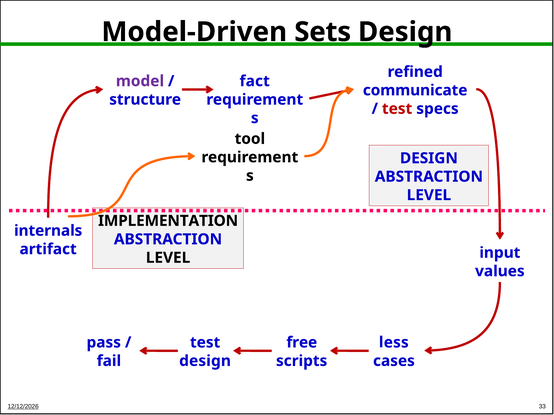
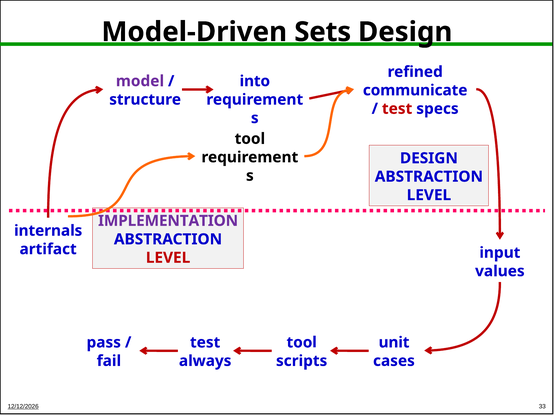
fact: fact -> into (255, 81)
IMPLEMENTATION colour: black -> purple (168, 221)
LEVEL colour: black -> red (168, 258)
free: free -> tool (302, 343)
less: less -> unit (394, 343)
design: design -> always (205, 361)
